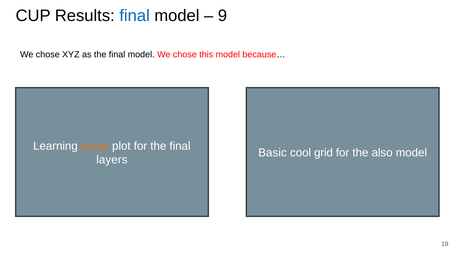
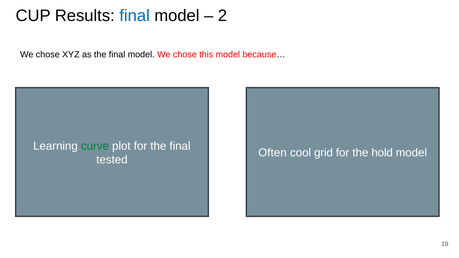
9: 9 -> 2 (223, 16)
curve colour: orange -> green (95, 146)
Basic: Basic -> Often (273, 153)
also: also -> hold (382, 153)
layers: layers -> tested (112, 160)
